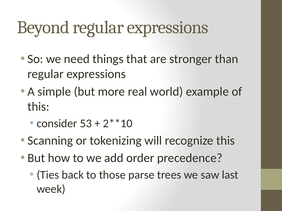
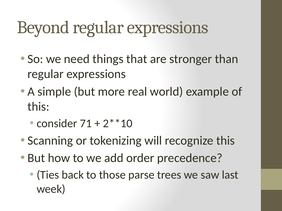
53: 53 -> 71 (86, 124)
